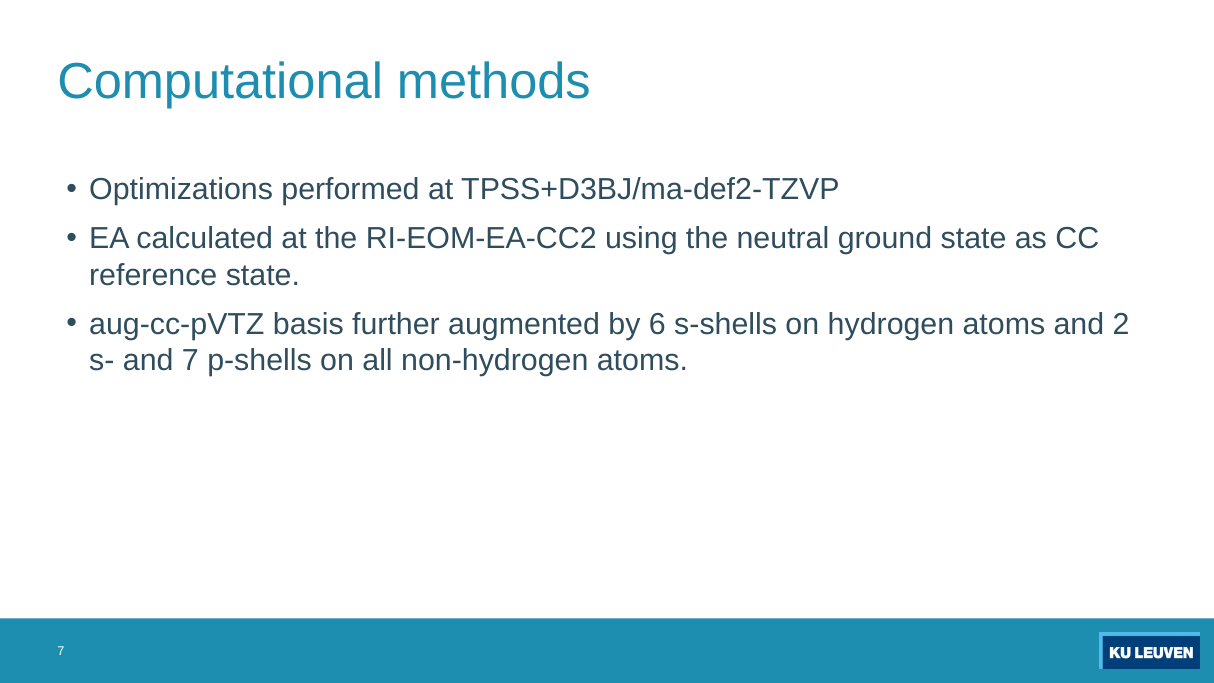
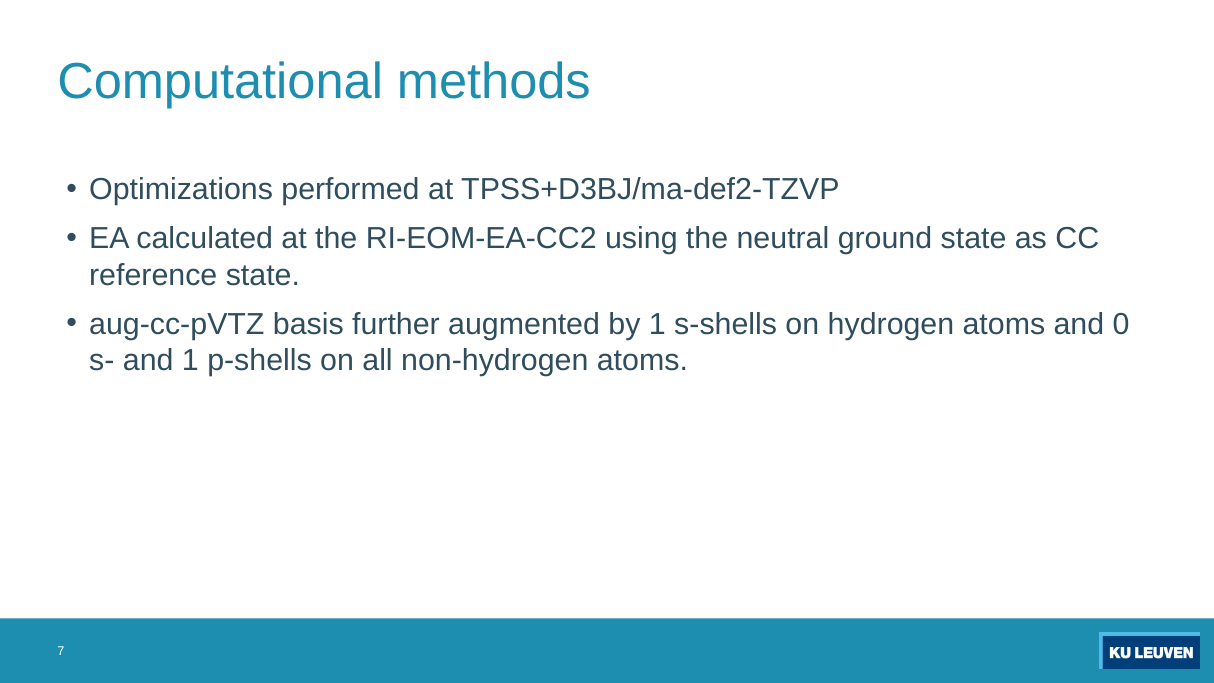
by 6: 6 -> 1 (657, 324)
2: 2 -> 0 (1121, 324)
and 7: 7 -> 1 (190, 361)
